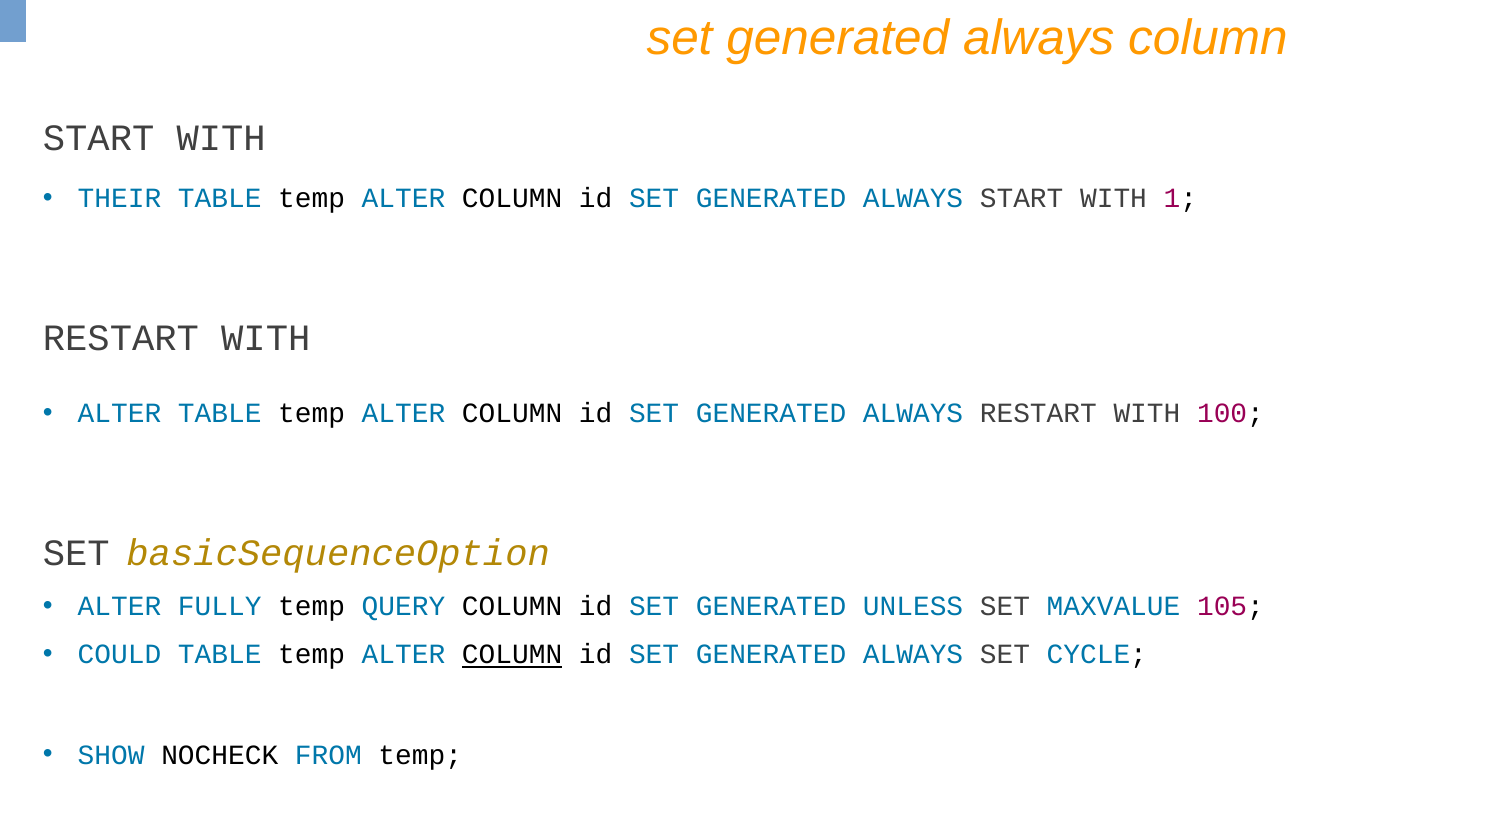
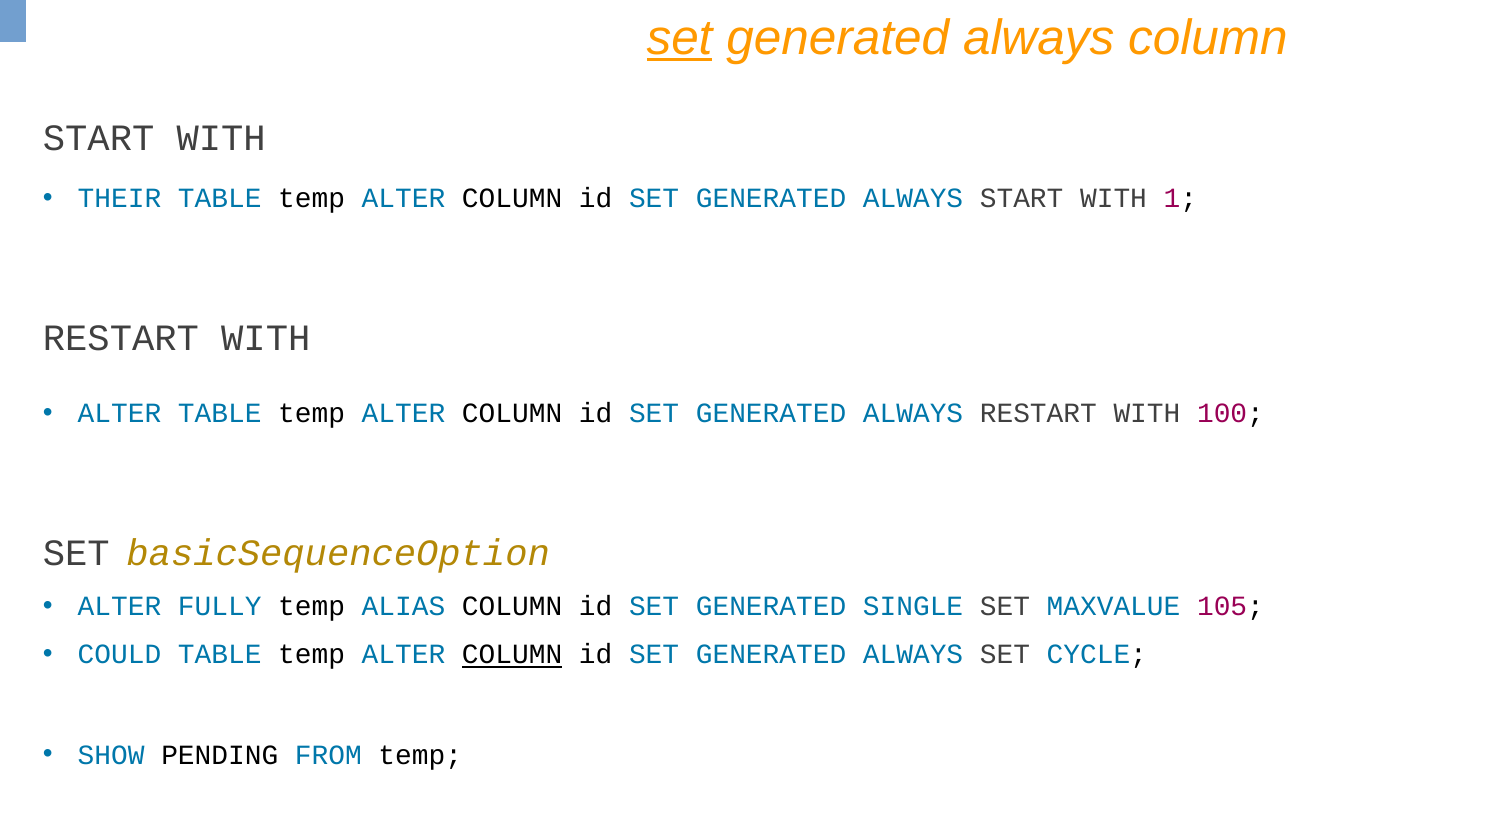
set underline: none -> present (680, 39)
QUERY: QUERY -> ALIAS (404, 607)
UNLESS: UNLESS -> SINGLE (913, 607)
NOCHECK: NOCHECK -> PENDING (220, 755)
